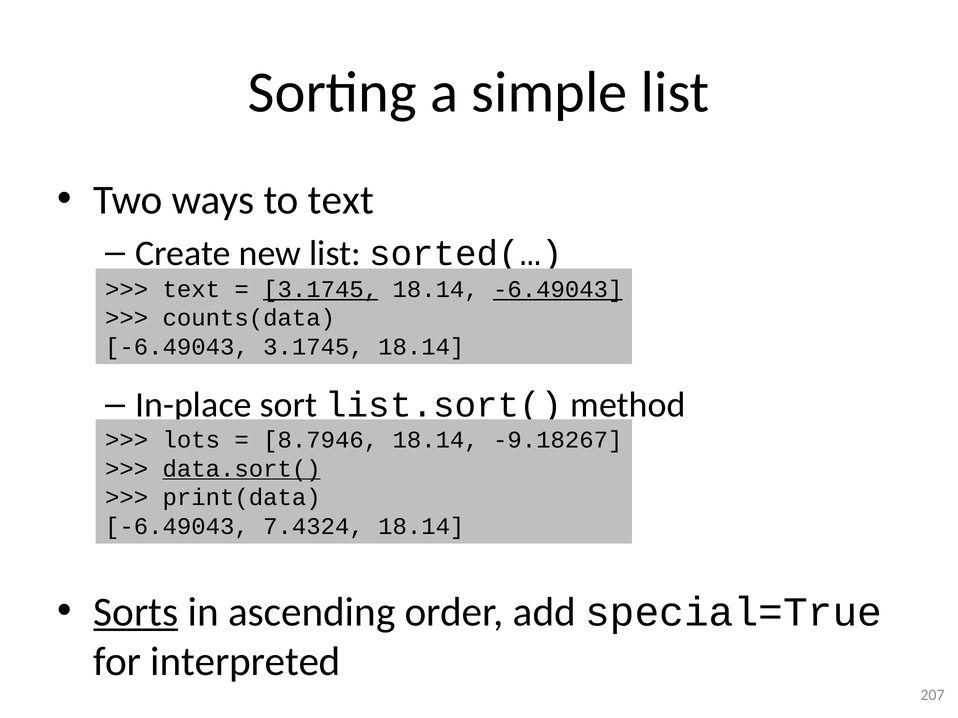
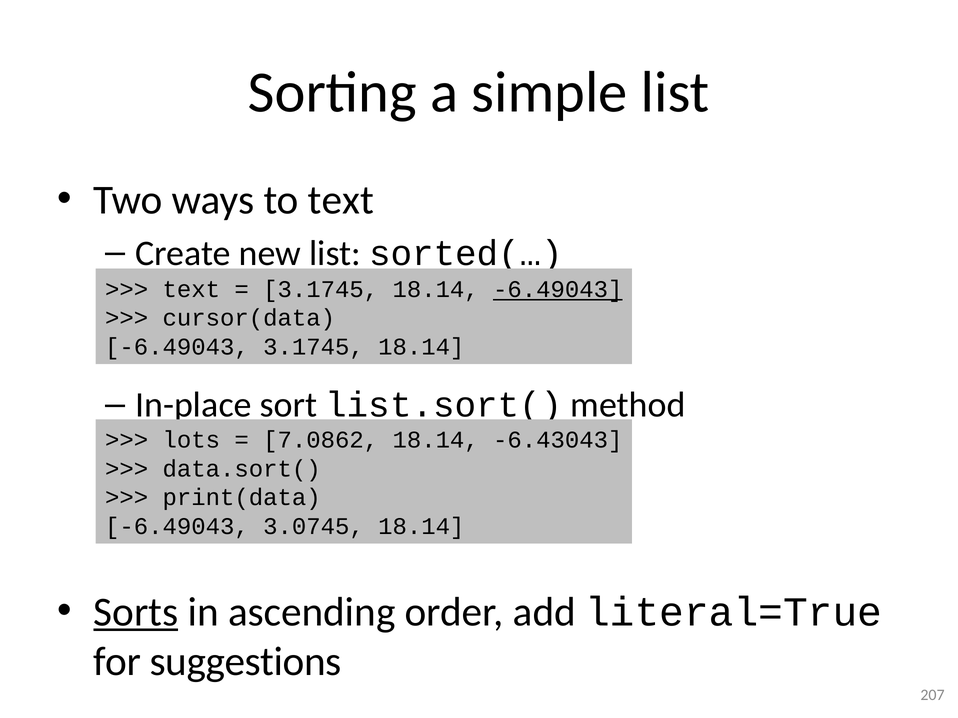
3.1745 underline: present -> none (321, 289)
counts(data: counts(data -> cursor(data (249, 318)
8.7946: 8.7946 -> 7.0862 (321, 440)
-9.18267: -9.18267 -> -6.43043 (558, 440)
data.sort( underline: present -> none (242, 469)
7.4324: 7.4324 -> 3.0745 (313, 527)
special=True: special=True -> literal=True (734, 612)
interpreted: interpreted -> suggestions (246, 662)
